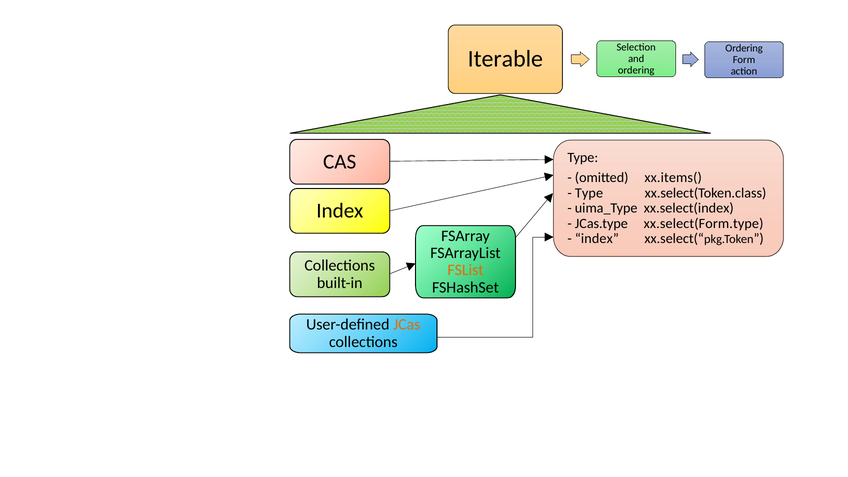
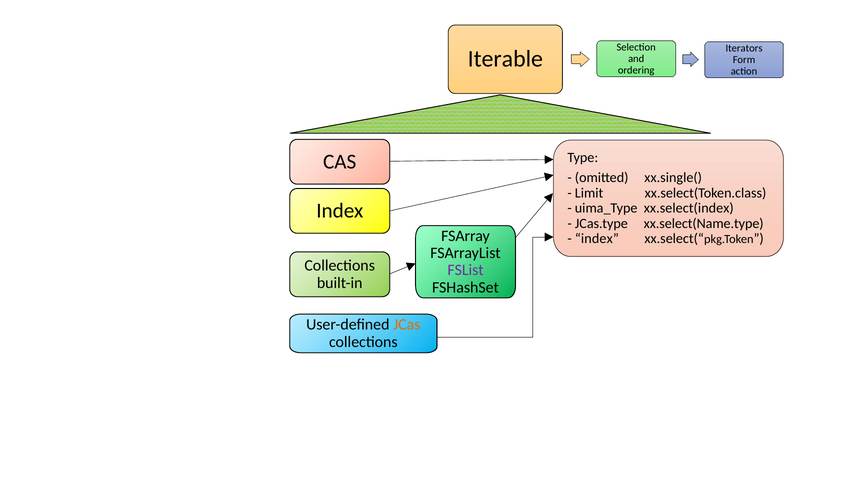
Ordering: Ordering -> Iterators (744, 48)
xx.items(: xx.items( -> xx.single( (673, 178)
Type: Type -> Limit (589, 193)
xx.select(Form.type: xx.select(Form.type -> xx.select(Name.type (704, 224)
FSList colour: orange -> purple (466, 270)
